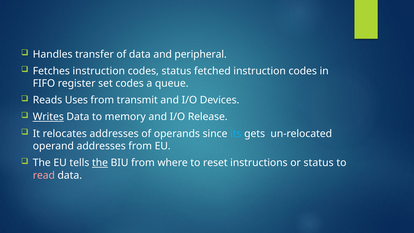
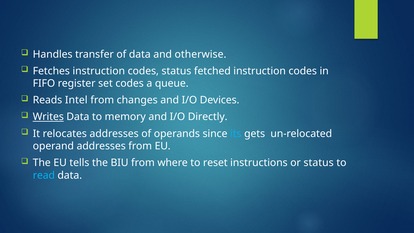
peripheral: peripheral -> otherwise (201, 54)
Uses: Uses -> Intel (76, 100)
transmit: transmit -> changes (137, 100)
Release: Release -> Directly (208, 117)
the underline: present -> none (100, 163)
read colour: pink -> light blue (44, 175)
